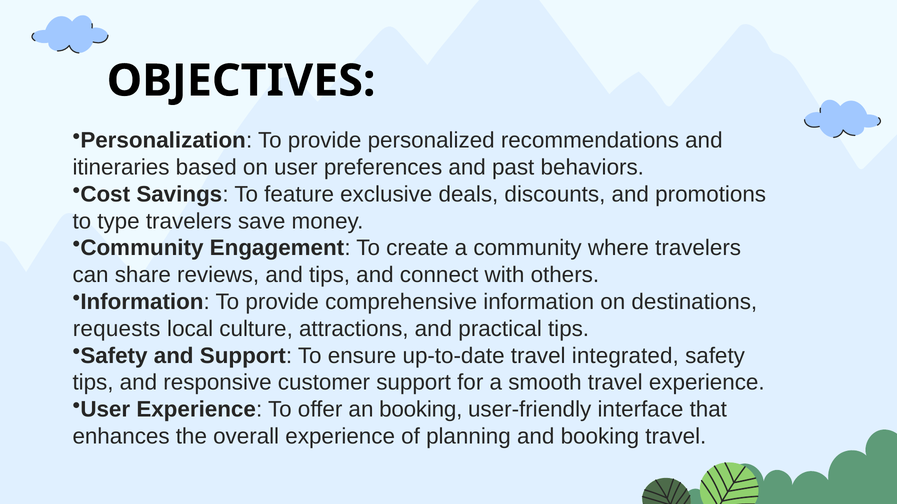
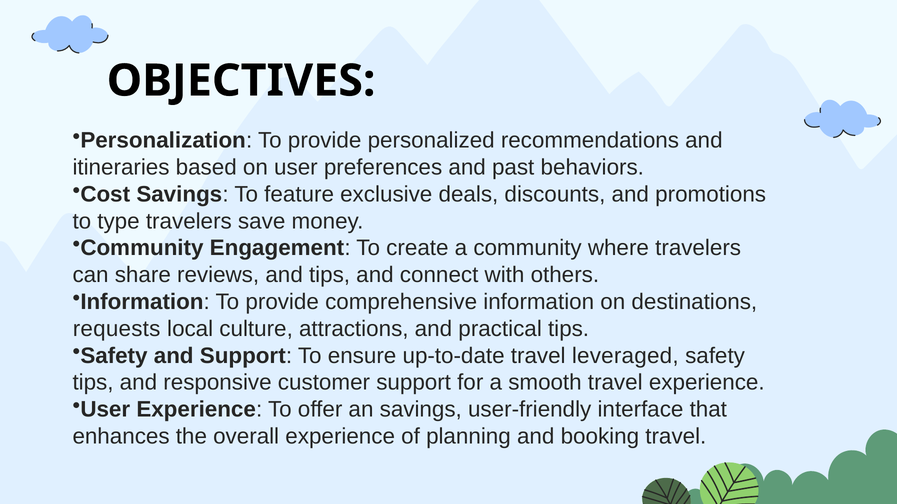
integrated: integrated -> leveraged (625, 356)
an booking: booking -> savings (421, 410)
